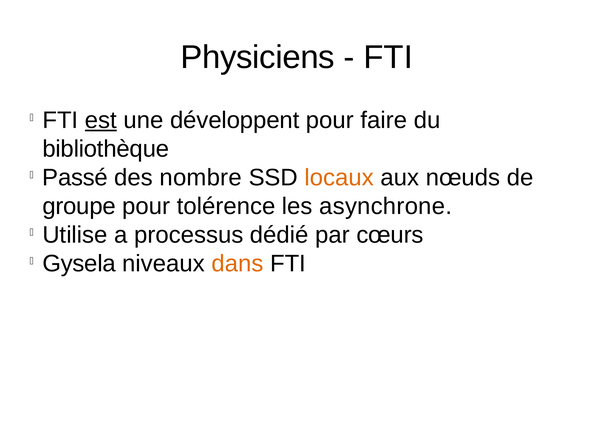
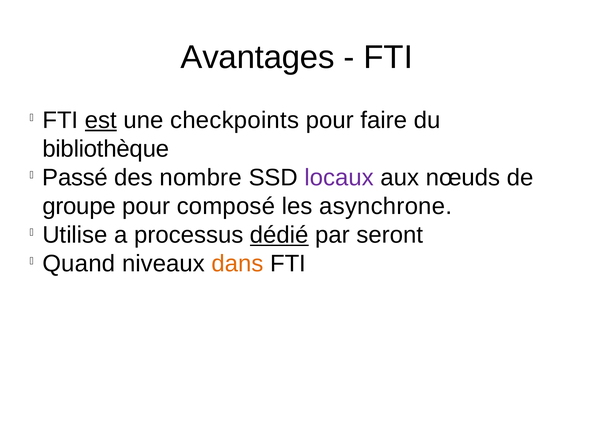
Physiciens: Physiciens -> Avantages (258, 57)
développent: développent -> checkpoints (235, 120)
locaux colour: orange -> purple (339, 178)
tolérence: tolérence -> composé (226, 207)
dédié underline: none -> present (279, 235)
cœurs: cœurs -> seront (390, 235)
Gysela: Gysela -> Quand (79, 264)
